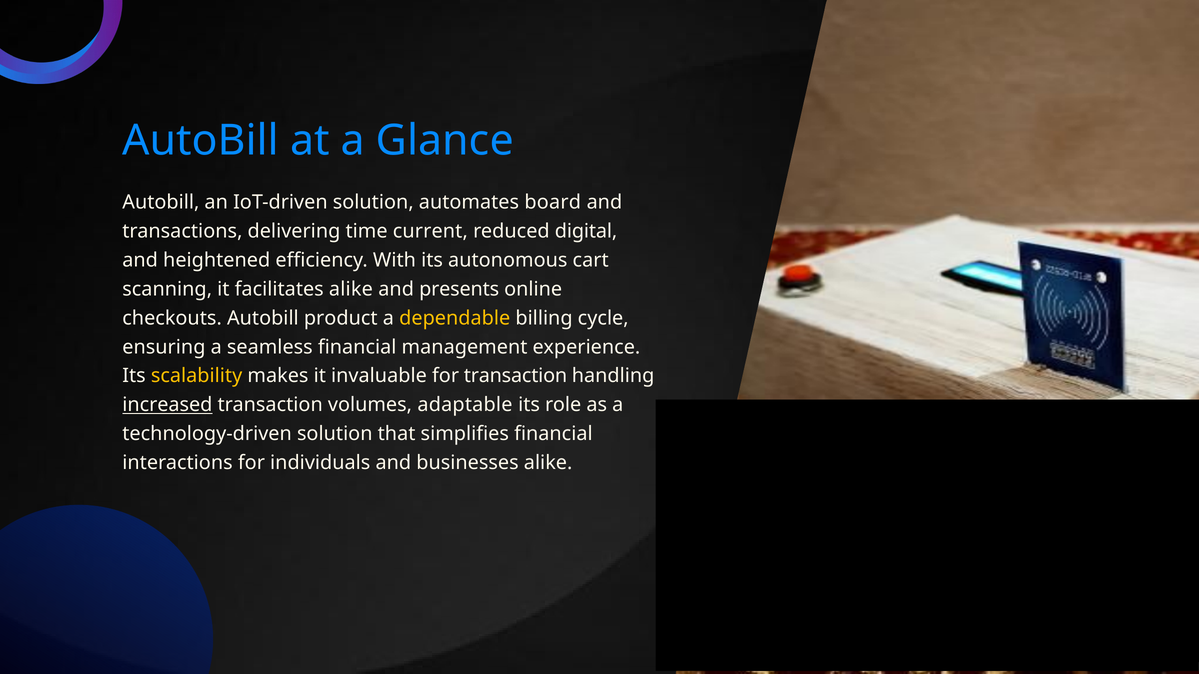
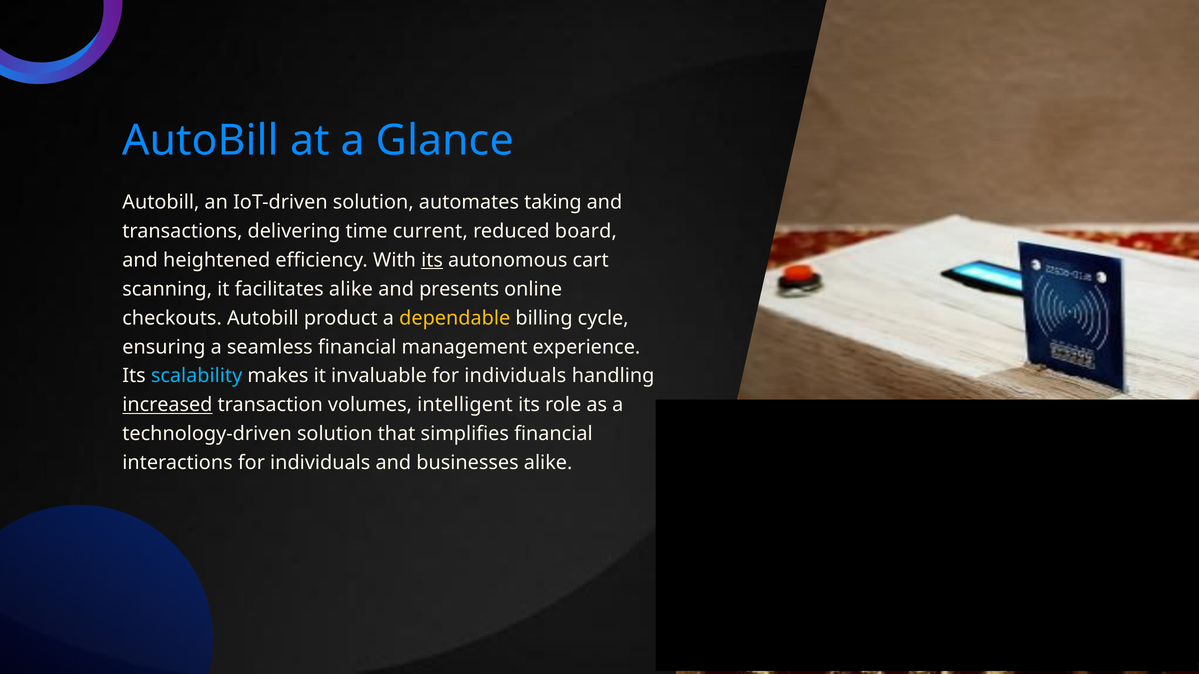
board: board -> taking (553, 202)
digital: digital -> board (586, 231)
its underline: none -> present (432, 260)
scalability colour: yellow -> light blue (197, 376)
invaluable for transaction: transaction -> individuals (515, 376)
adaptable: adaptable -> intelligent (465, 405)
